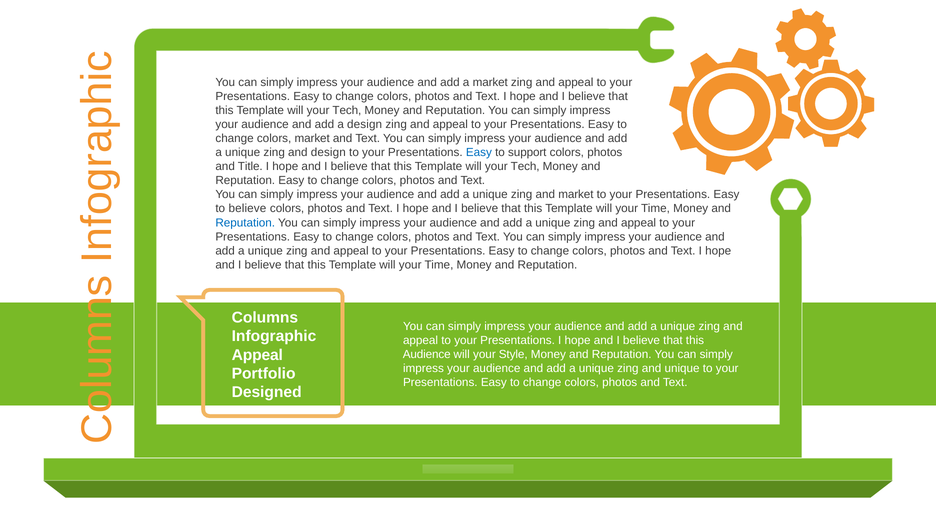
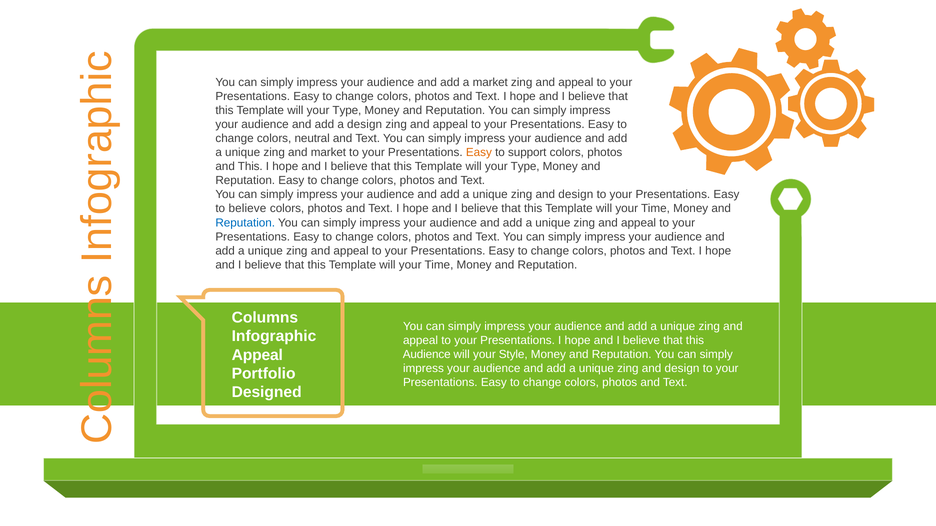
Tech: Tech -> Type (347, 110)
colors market: market -> neutral (312, 138)
and design: design -> market (328, 152)
Easy colour: blue -> orange (479, 152)
and Title: Title -> This (250, 166)
Tech: Tech -> Type (525, 166)
market: market -> design (576, 195)
unique: unique -> design (682, 369)
